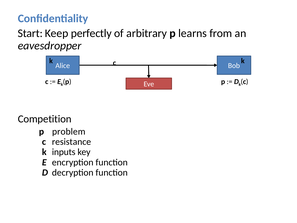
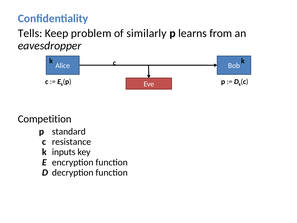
Start: Start -> Tells (30, 33)
perfectly: perfectly -> problem (91, 33)
arbitrary: arbitrary -> similarly (147, 33)
problem: problem -> standard (69, 131)
